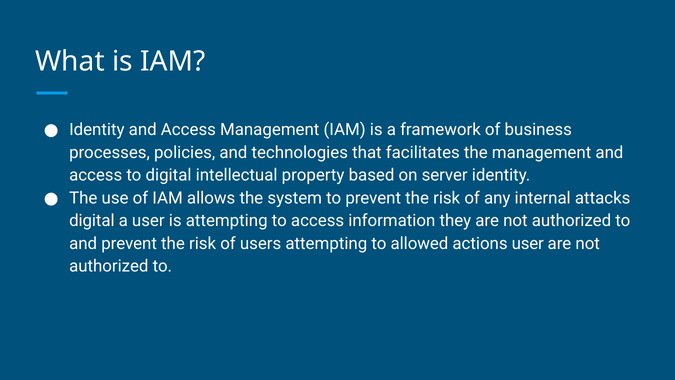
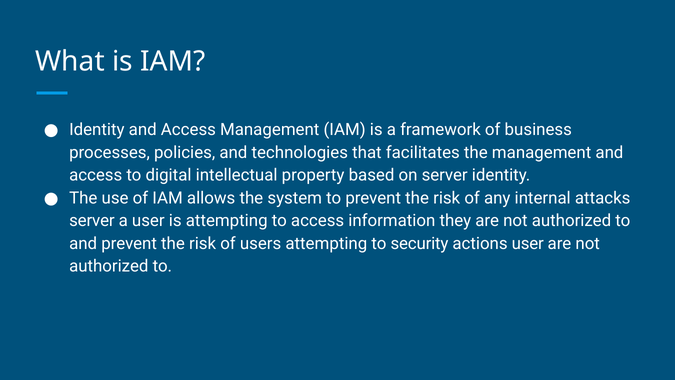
digital: digital -> server (92, 221)
allowed: allowed -> security (420, 243)
